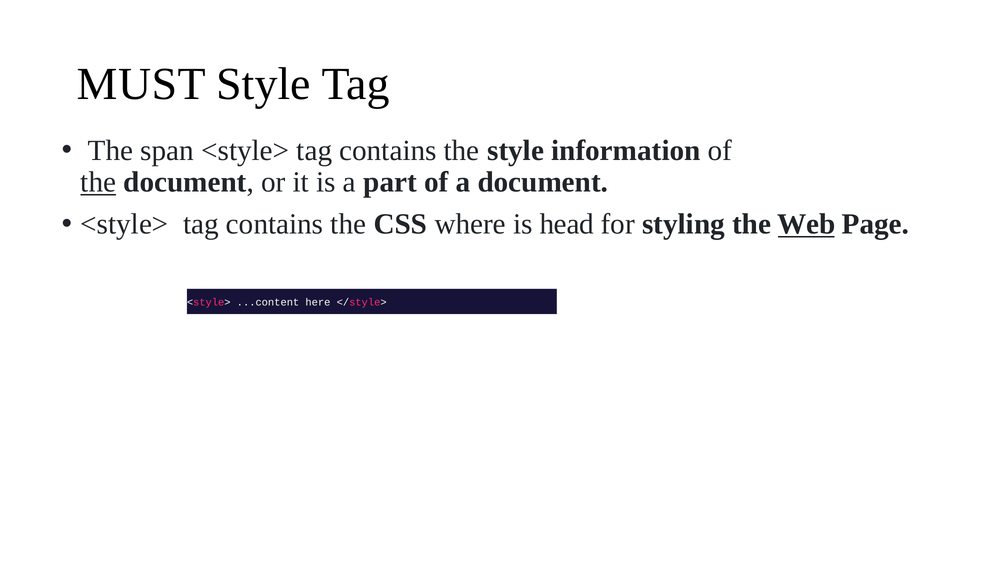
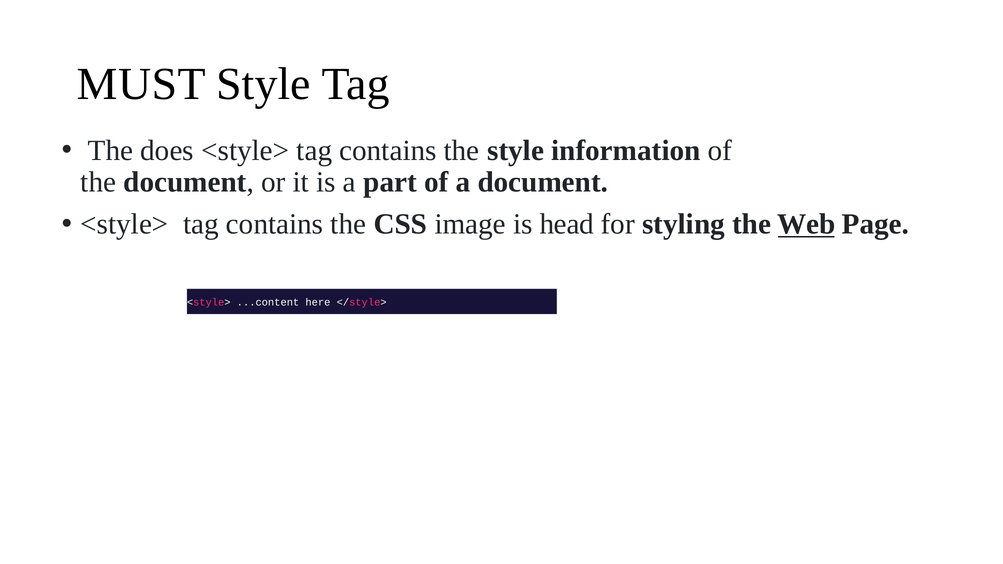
span: span -> does (167, 151)
the underline: present -> none (98, 182)
where: where -> image (470, 224)
